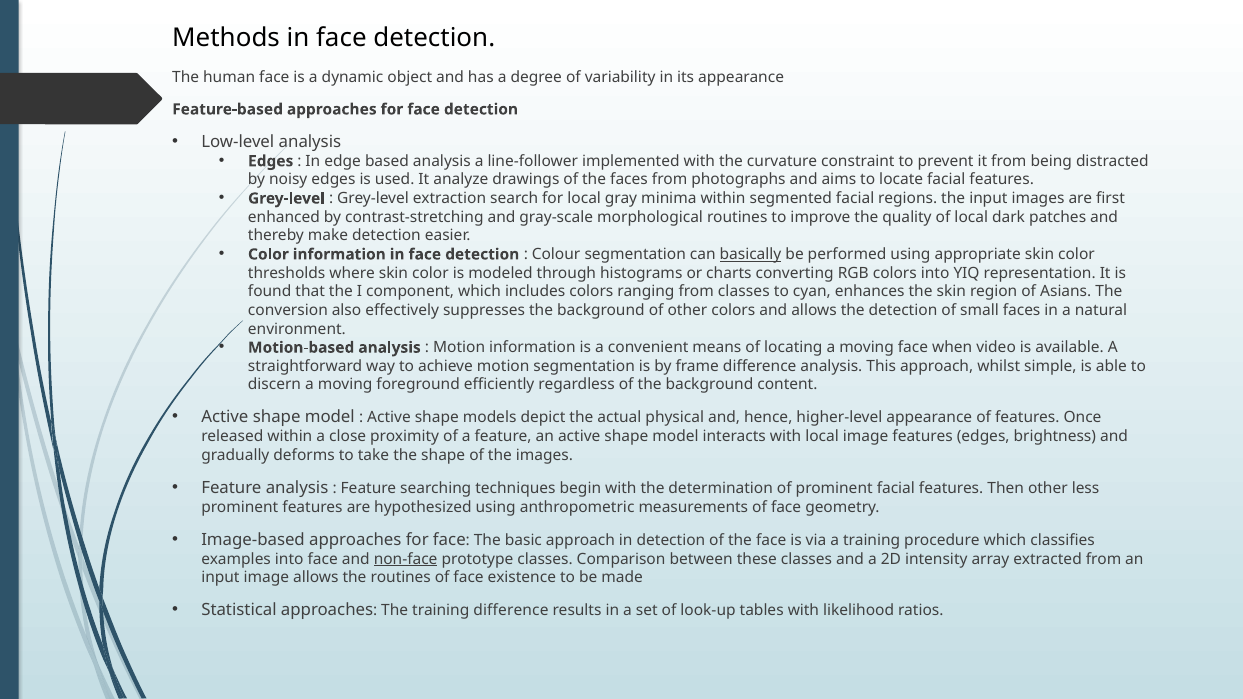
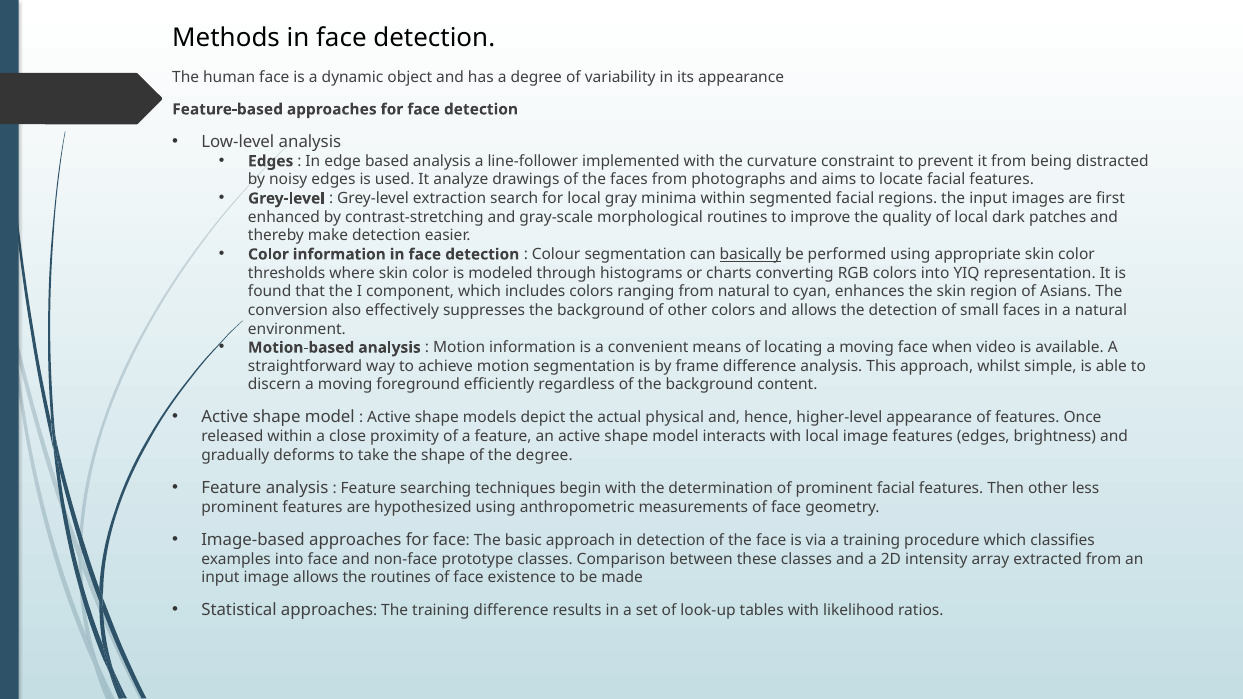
from classes: classes -> natural (744, 292)
the images: images -> degree (544, 455)
non-face underline: present -> none (406, 559)
